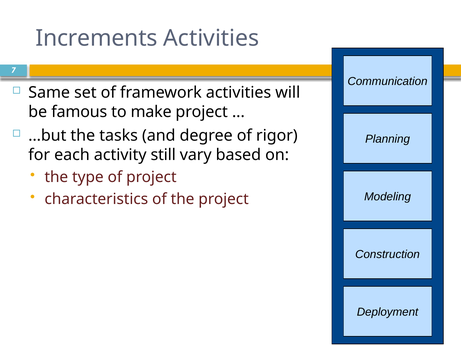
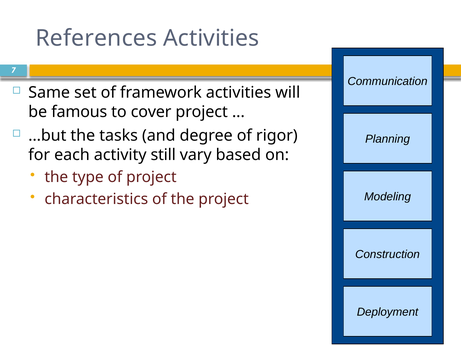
Increments: Increments -> References (96, 38)
make: make -> cover (151, 112)
